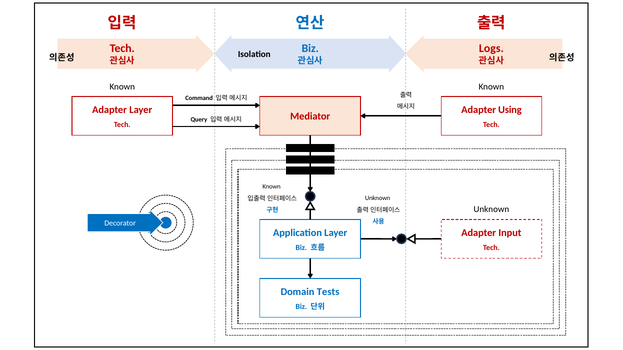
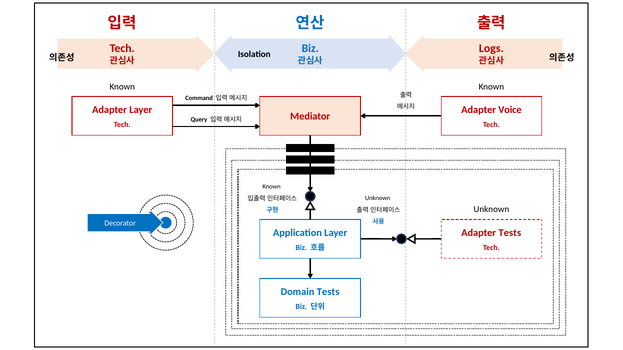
Using: Using -> Voice (510, 110)
Adapter Input: Input -> Tests (510, 233)
